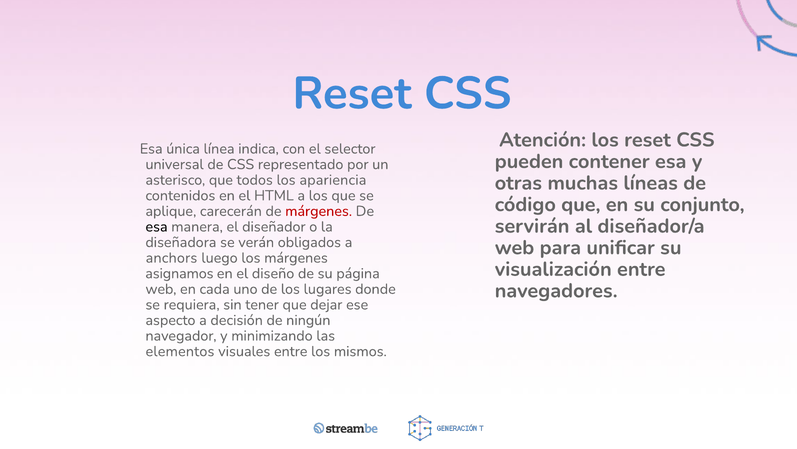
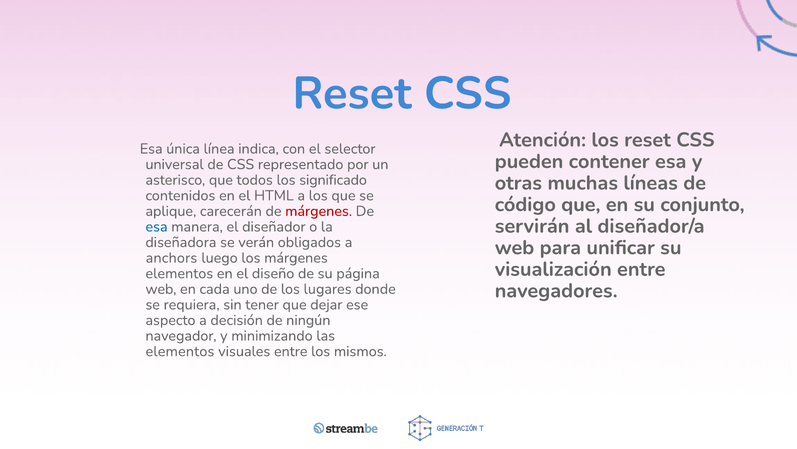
apariencia: apariencia -> significado (333, 180)
esa colour: black -> blue (157, 226)
asignamos: asignamos -> elementos (179, 273)
